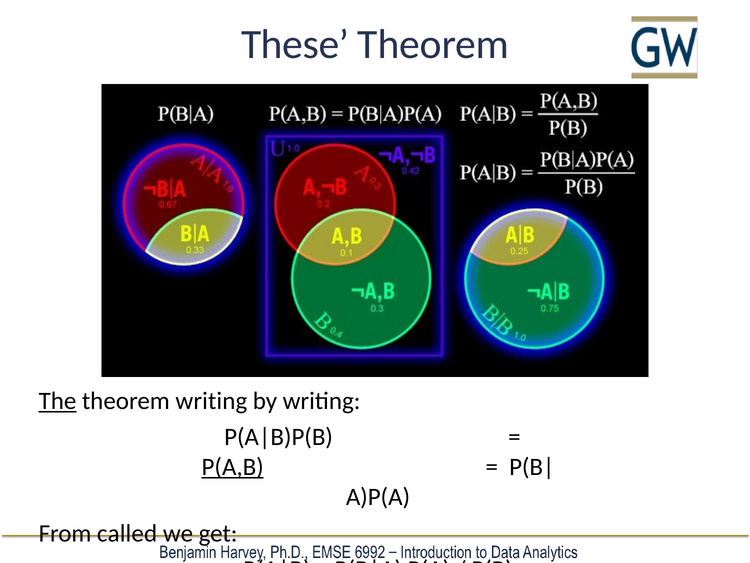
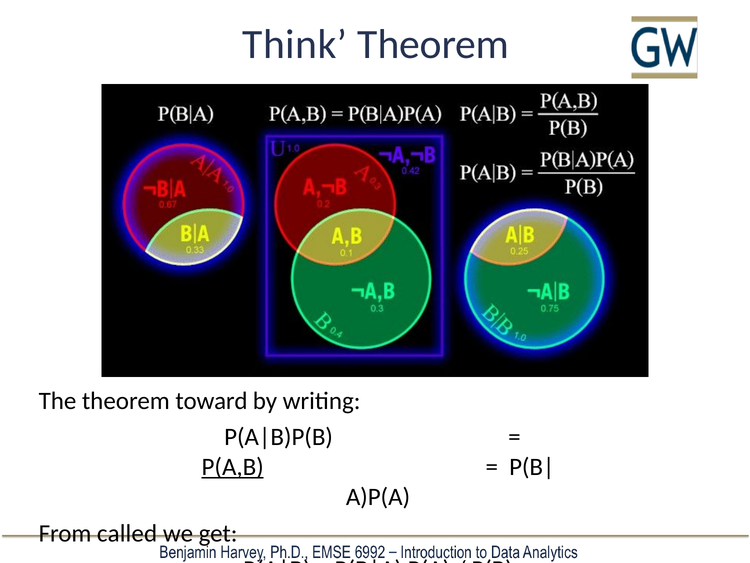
These: These -> Think (295, 44)
The underline: present -> none (58, 401)
theorem writing: writing -> toward (212, 401)
